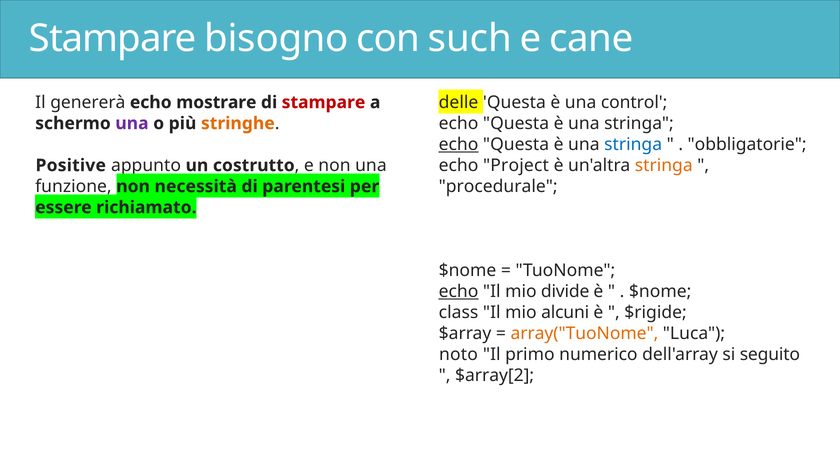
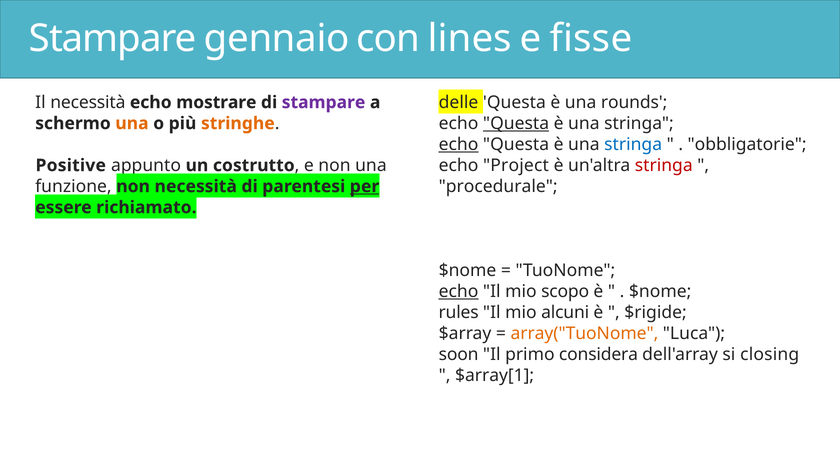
bisogno: bisogno -> gennaio (277, 39)
such: such -> lines (470, 39)
cane: cane -> fisse (591, 39)
Il genererà: genererà -> necessità (88, 102)
stampare colour: red -> purple (324, 102)
control: control -> rounds (634, 102)
Questa underline: none -> present (516, 124)
una colour: purple -> orange (132, 124)
stringa colour: orange -> red (664, 166)
per underline: none -> present (365, 187)
divide: divide -> scopo (565, 292)
class: class -> rules (459, 313)
noto: noto -> soon (459, 355)
numerico: numerico -> considera (598, 355)
seguito: seguito -> closing (770, 355)
$array[2: $array[2 -> $array[1 (495, 376)
